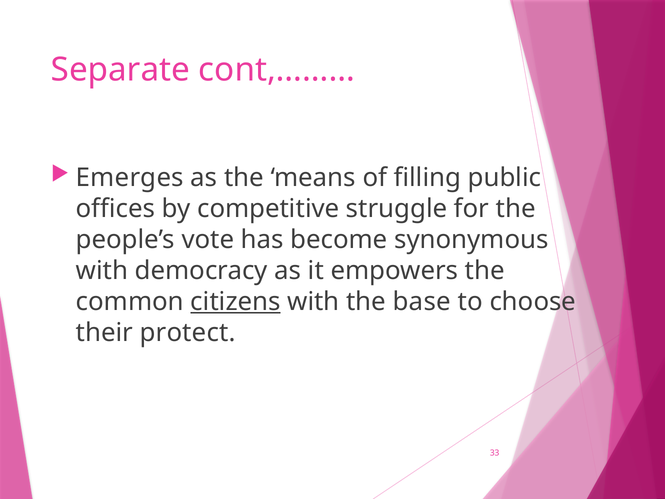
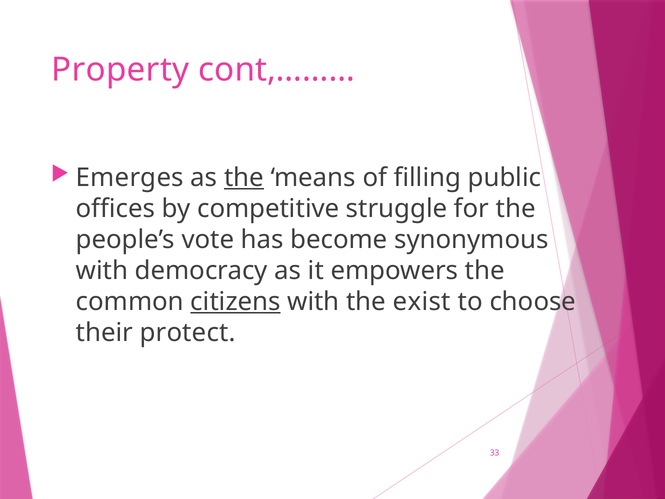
Separate: Separate -> Property (120, 70)
the underline: none -> present (244, 178)
base: base -> exist (422, 302)
